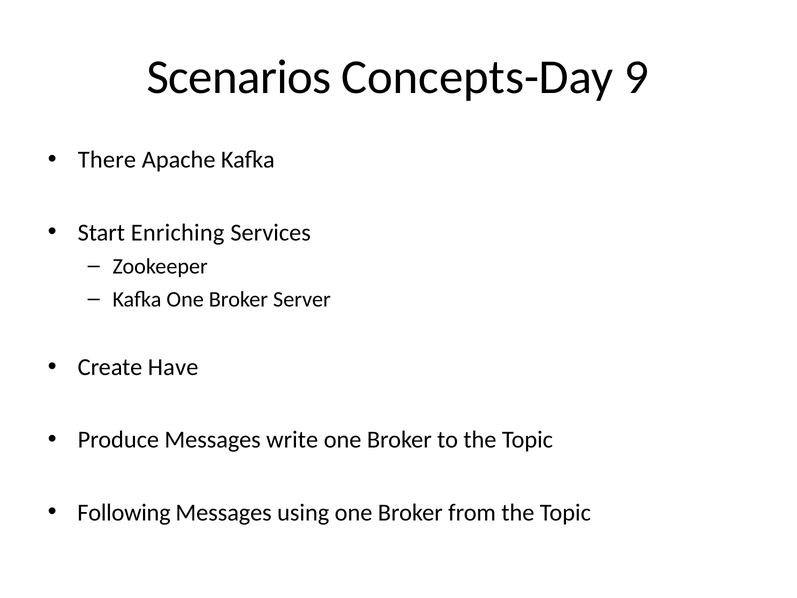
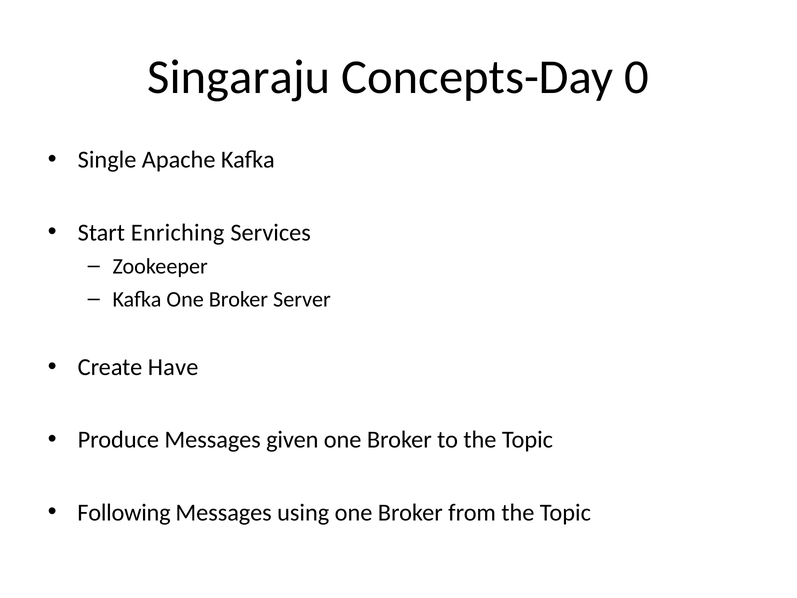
Scenarios: Scenarios -> Singaraju (239, 77)
9: 9 -> 0 (637, 77)
There: There -> Single (107, 160)
write: write -> given (292, 440)
